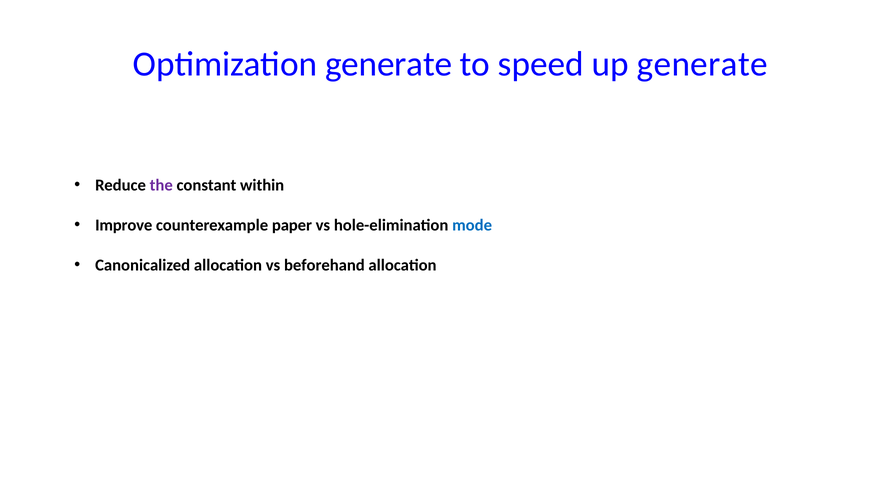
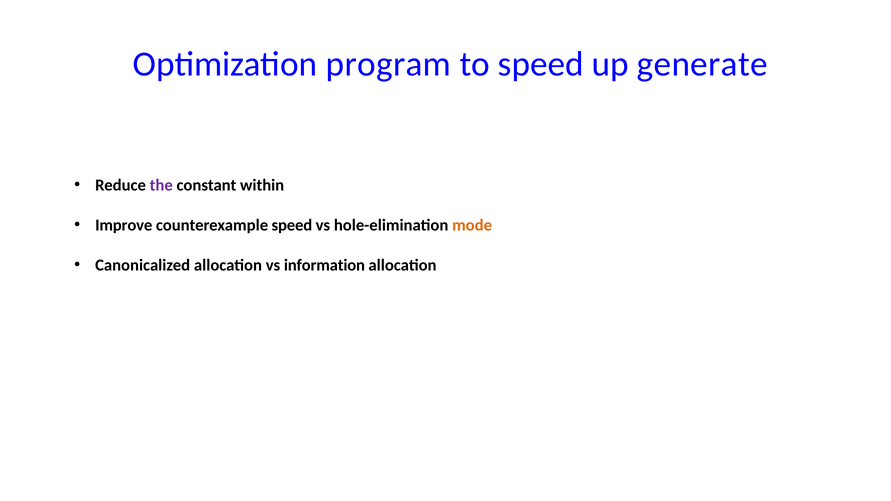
Optimization generate: generate -> program (388, 64)
counterexample paper: paper -> speed (292, 225)
mode colour: blue -> orange (472, 225)
beforehand: beforehand -> information (324, 265)
